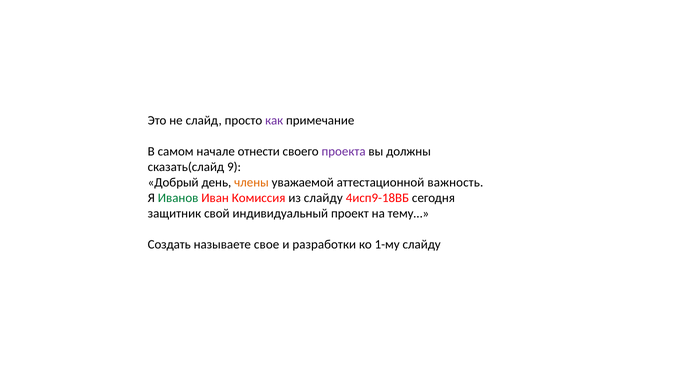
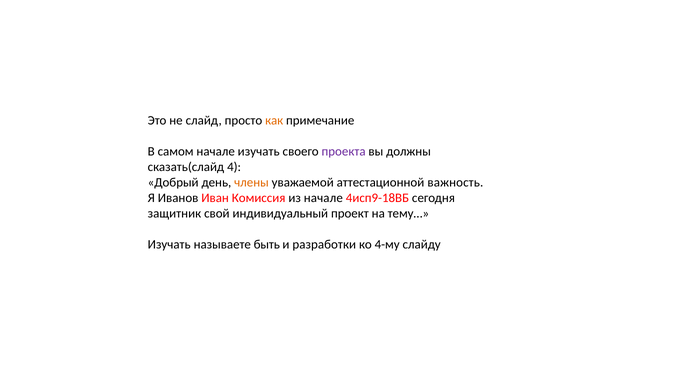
как colour: purple -> orange (274, 121)
начале отнести: отнести -> изучать (259, 152)
9: 9 -> 4 (234, 167)
Иванов colour: green -> black (178, 198)
из слайду: слайду -> начале (323, 198)
Создать: Создать -> Изучать (169, 245)
свое: свое -> быть (267, 245)
1-му: 1-му -> 4-му (387, 245)
